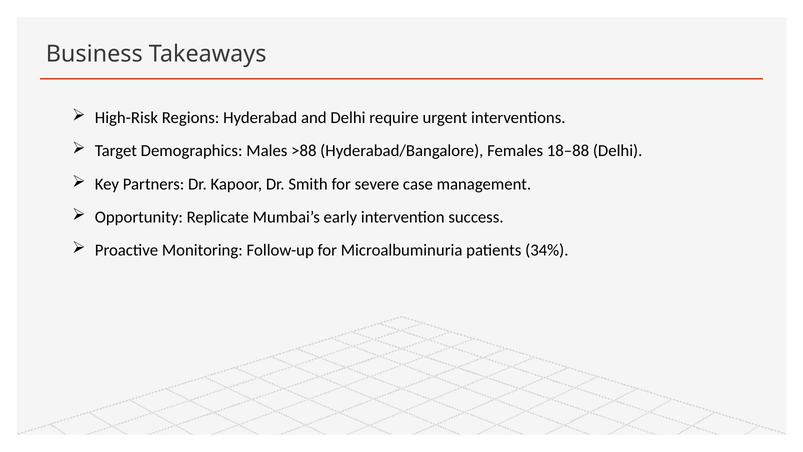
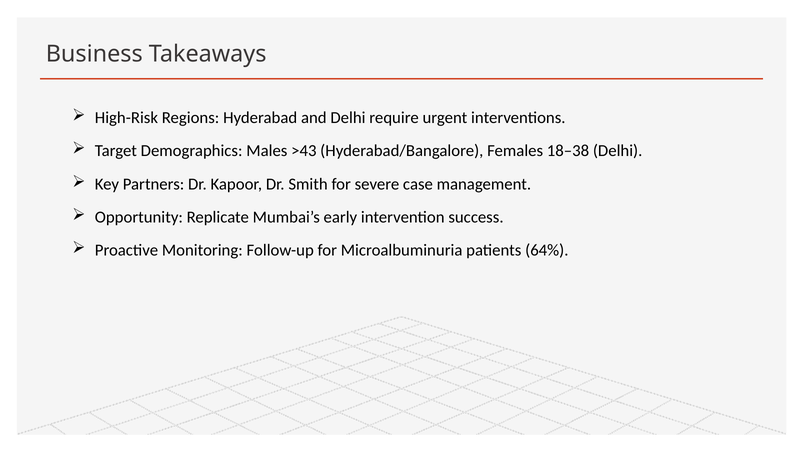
>88: >88 -> >43 (304, 151)
18–88: 18–88 -> 18–38 (568, 151)
34%: 34% -> 64% (547, 250)
